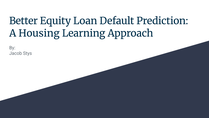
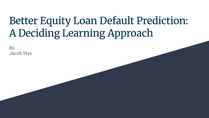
Housing: Housing -> Deciding (39, 33)
